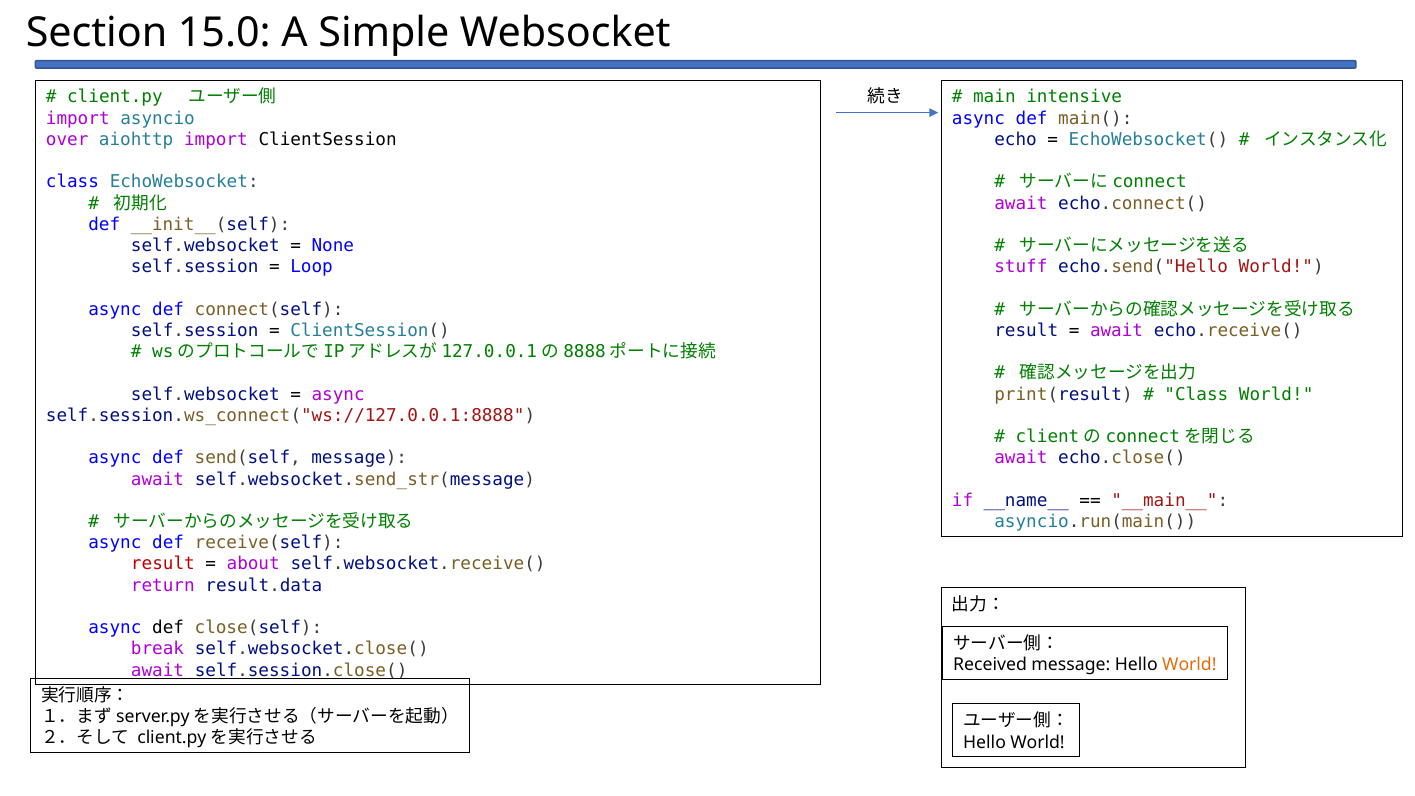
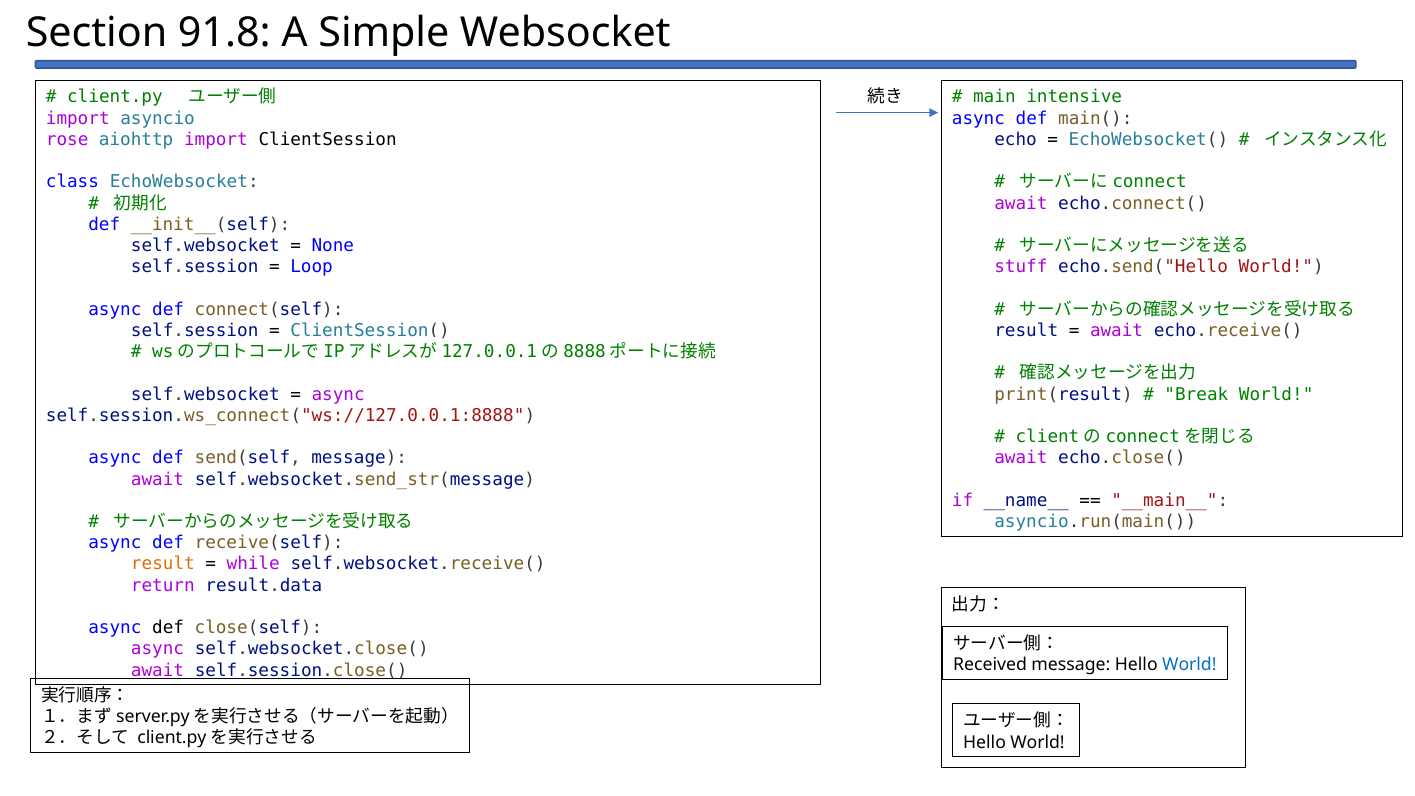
15.0: 15.0 -> 91.8 (224, 33)
over: over -> rose (67, 140)
Class: Class -> Break (1196, 394)
result colour: red -> orange (163, 564)
about: about -> while (253, 564)
break: break -> async (158, 649)
World colour: orange -> blue (1189, 665)
